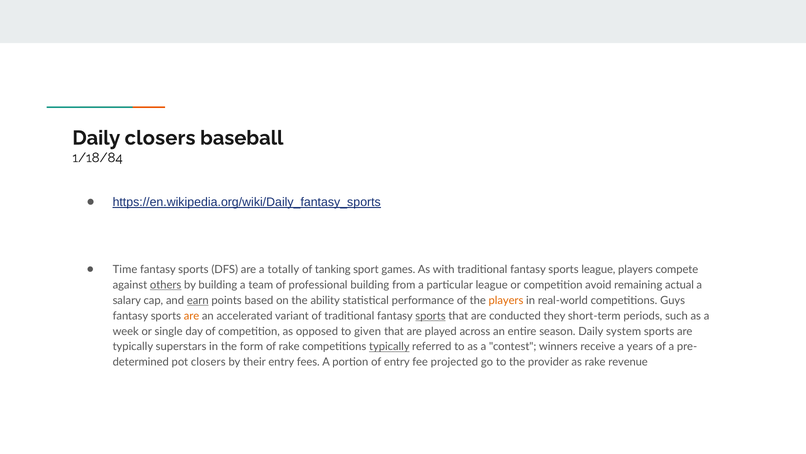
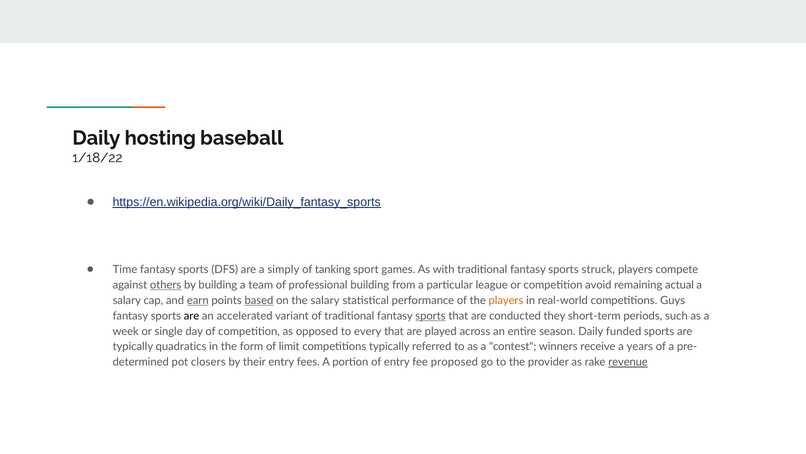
Daily closers: closers -> hosting (160, 138)
1/18/84: 1/18/84 -> 1/18/22 (97, 157)
totally: totally -> simply (283, 269)
sports league: league -> struck (598, 269)
based underline: none -> present (259, 300)
the ability: ability -> salary (325, 300)
are colour: orange -> black (192, 315)
given: given -> every (368, 331)
system: system -> funded (624, 331)
superstars: superstars -> quadratics (181, 346)
of rake: rake -> limit (289, 346)
typically underline: present -> none (389, 346)
projected: projected -> proposed (454, 362)
revenue underline: none -> present (628, 362)
